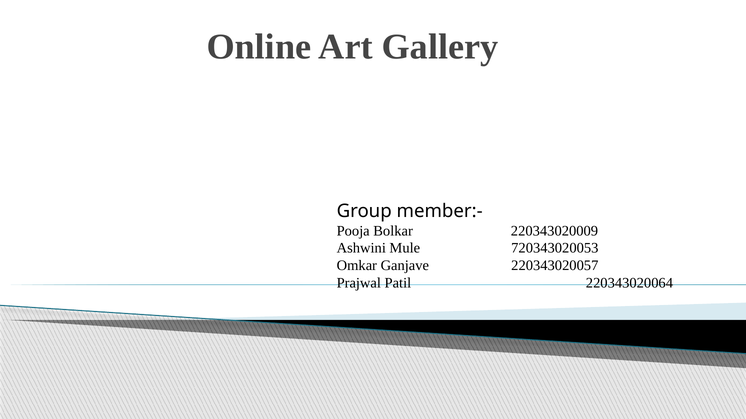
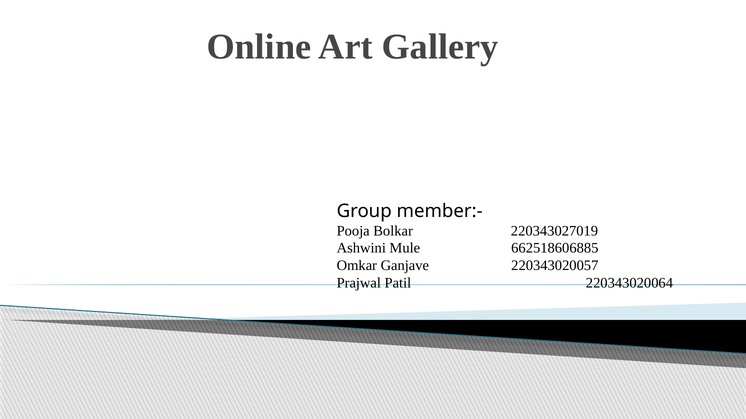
220343020009: 220343020009 -> 220343027019 (554, 231)
720343020053: 720343020053 -> 662518606885 (555, 249)
